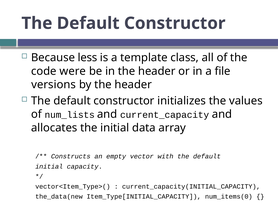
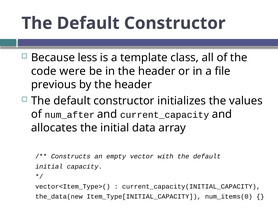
versions: versions -> previous (54, 84)
num_lists: num_lists -> num_after (70, 115)
